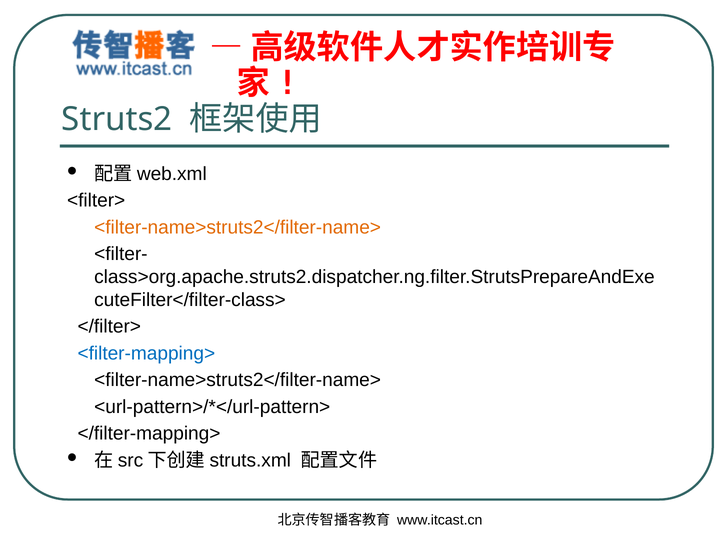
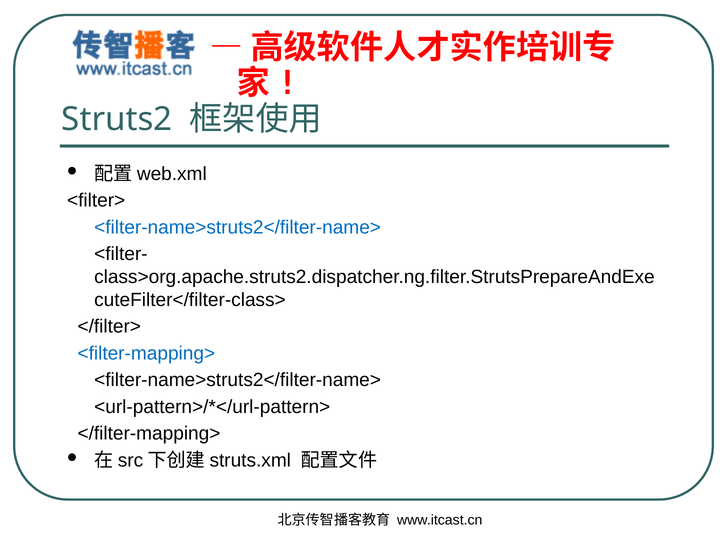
<filter-name>struts2</filter-name> colour: orange -> blue (238, 227)
